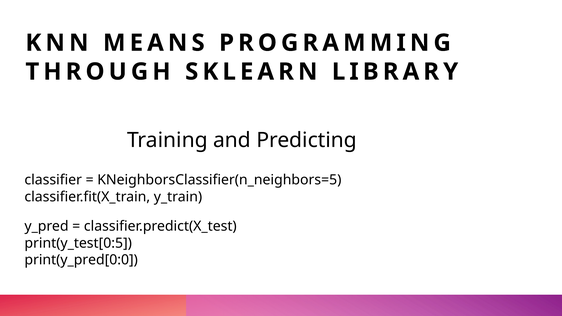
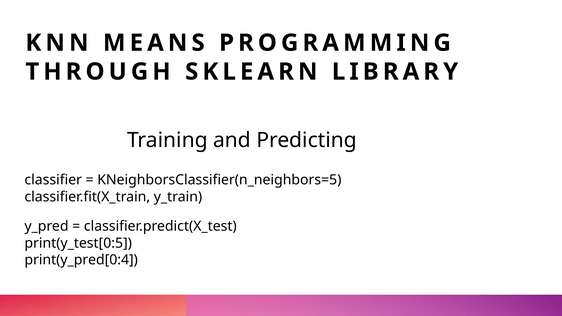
print(y_pred[0:0: print(y_pred[0:0 -> print(y_pred[0:4 (81, 260)
